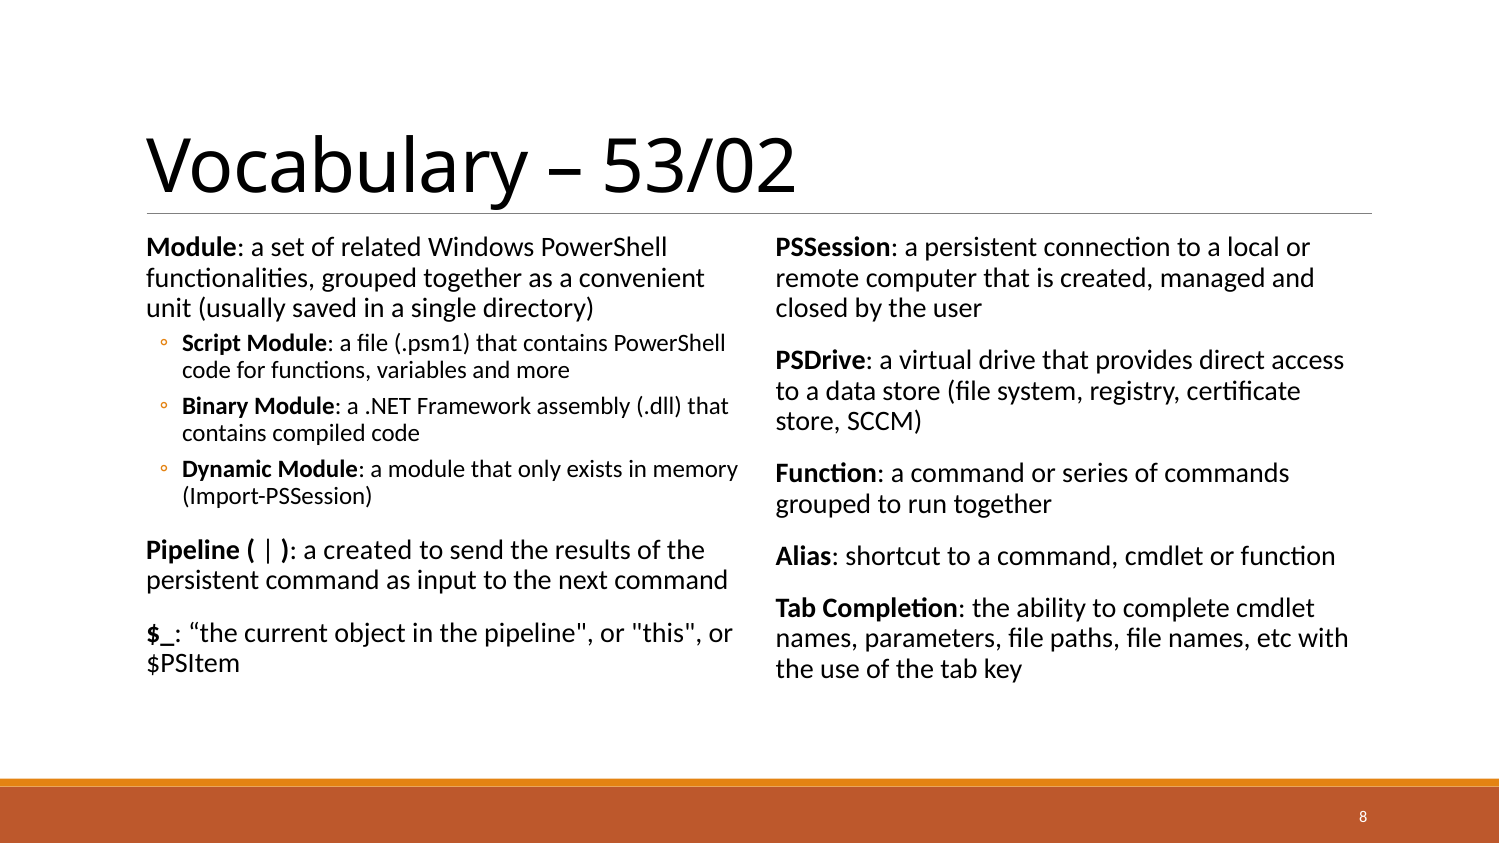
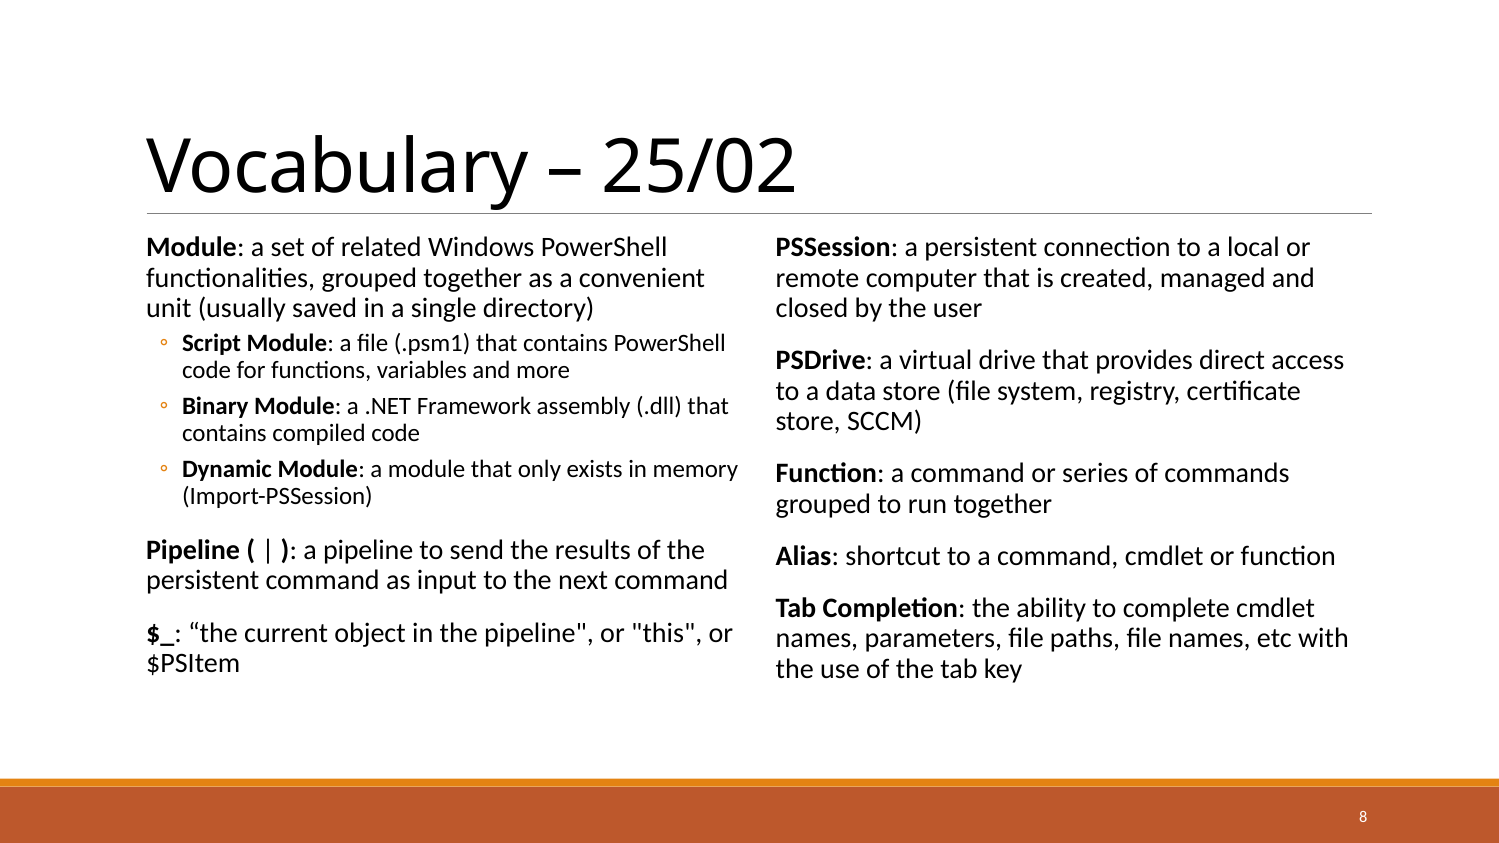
53/02: 53/02 -> 25/02 (700, 168)
a created: created -> pipeline (368, 550)
